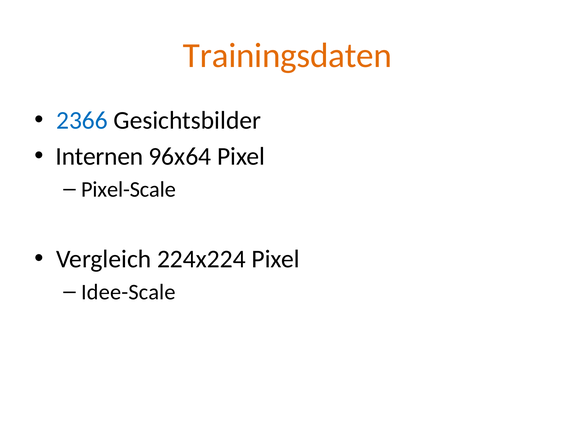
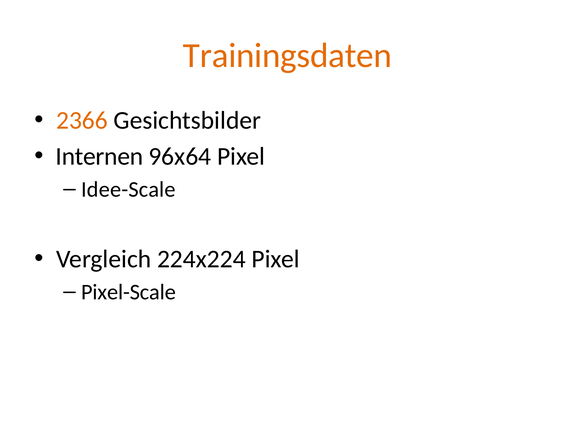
2366 colour: blue -> orange (82, 121)
Pixel-Scale: Pixel-Scale -> Idee-Scale (128, 189)
Idee-Scale: Idee-Scale -> Pixel-Scale (129, 292)
